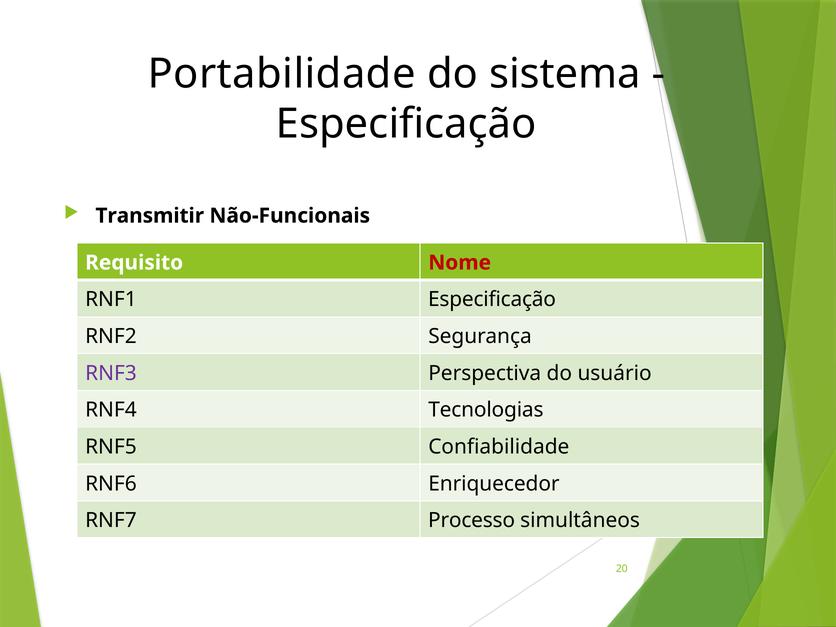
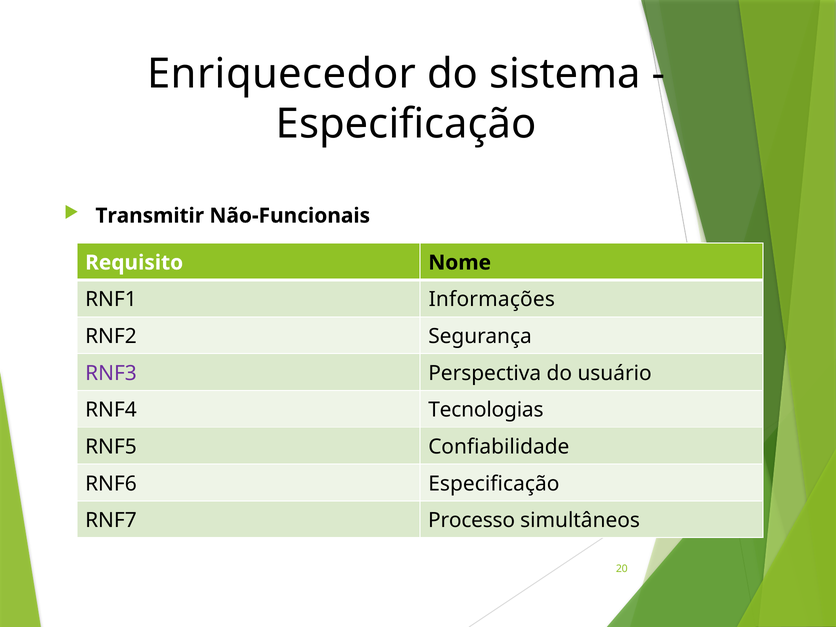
Portabilidade: Portabilidade -> Enriquecedor (282, 74)
Nome colour: red -> black (460, 263)
RNF1 Especificação: Especificação -> Informações (492, 299)
RNF6 Enriquecedor: Enriquecedor -> Especificação (494, 484)
